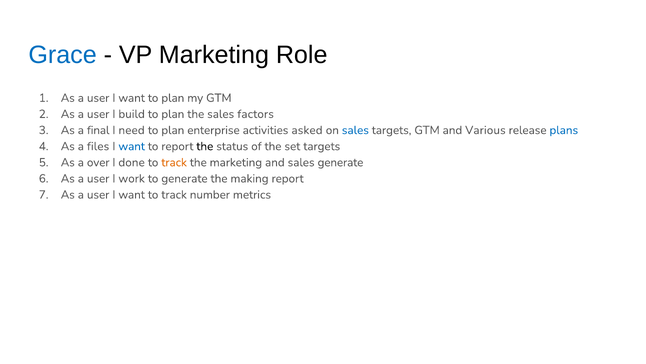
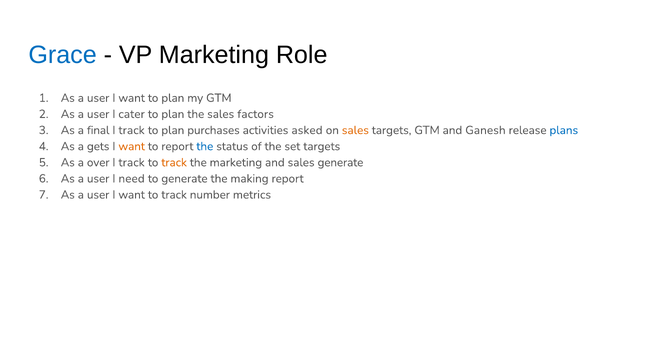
build: build -> cater (132, 114)
need: need -> track (132, 130)
enterprise: enterprise -> purchases (213, 130)
sales colour: blue -> orange (355, 130)
Various: Various -> Ganesh (485, 130)
files: files -> gets (98, 146)
want colour: blue -> orange (132, 146)
the colour: black -> blue (205, 146)
done: done -> track (132, 162)
work: work -> need (132, 178)
